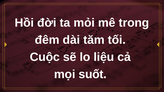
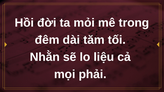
Cuộc: Cuộc -> Nhằn (45, 57)
suốt: suốt -> phải (93, 74)
